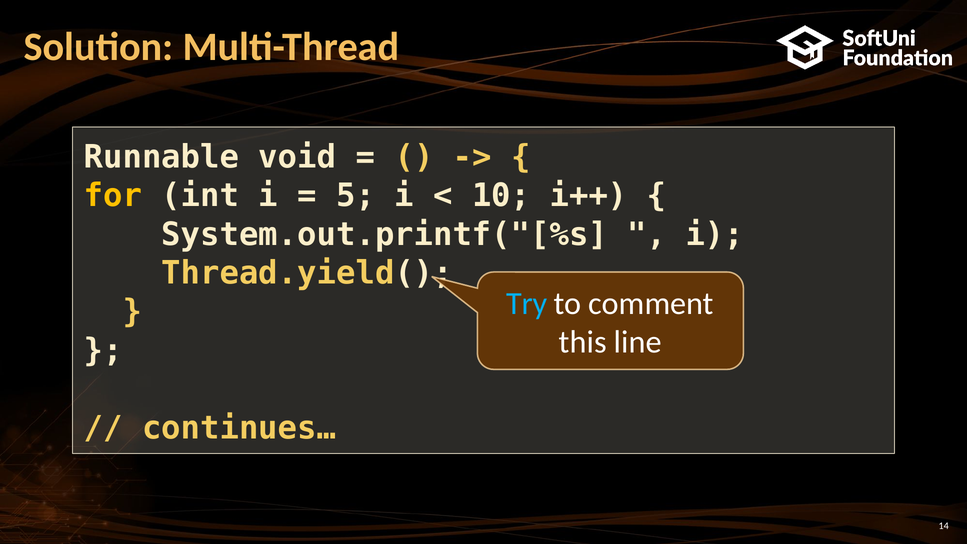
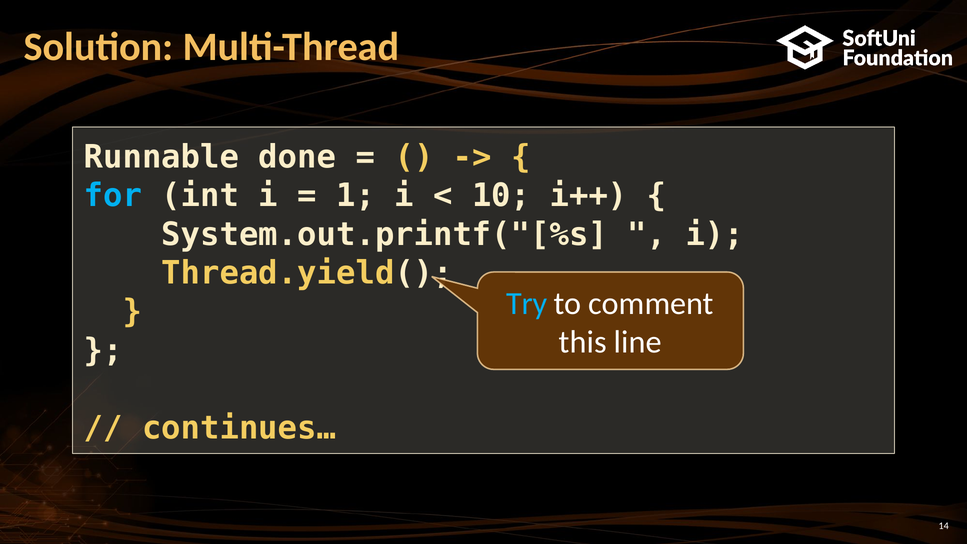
void: void -> done (297, 157)
for colour: yellow -> light blue (113, 196)
5: 5 -> 1 (356, 196)
